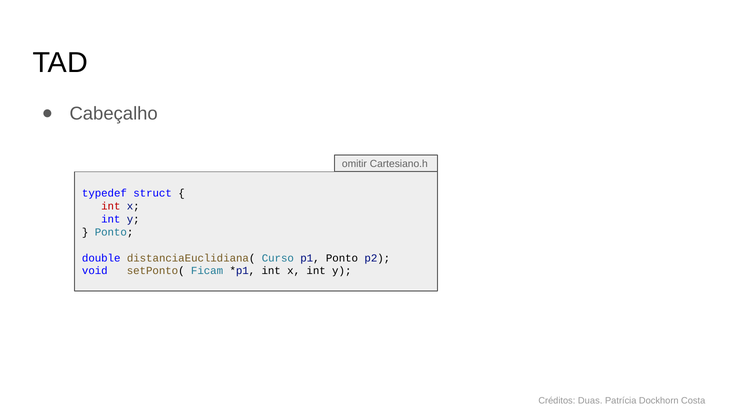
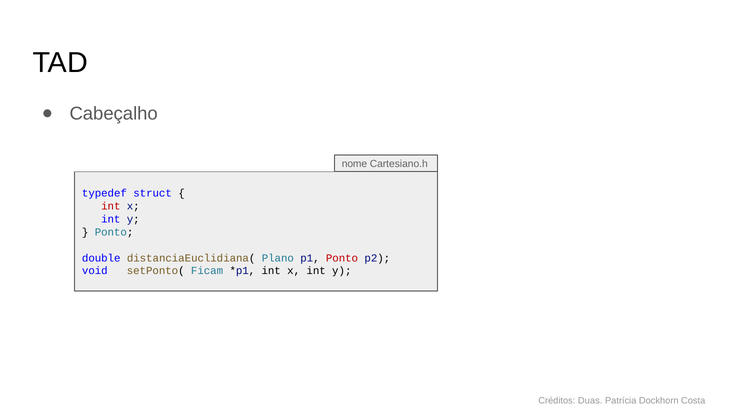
omitir: omitir -> nome (354, 164)
Curso: Curso -> Plano (278, 258)
Ponto colour: black -> red (342, 258)
